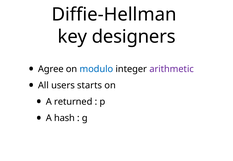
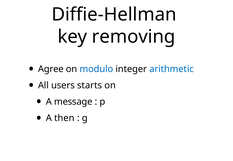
designers: designers -> removing (134, 37)
arithmetic colour: purple -> blue (172, 69)
returned: returned -> message (73, 102)
hash: hash -> then (64, 118)
